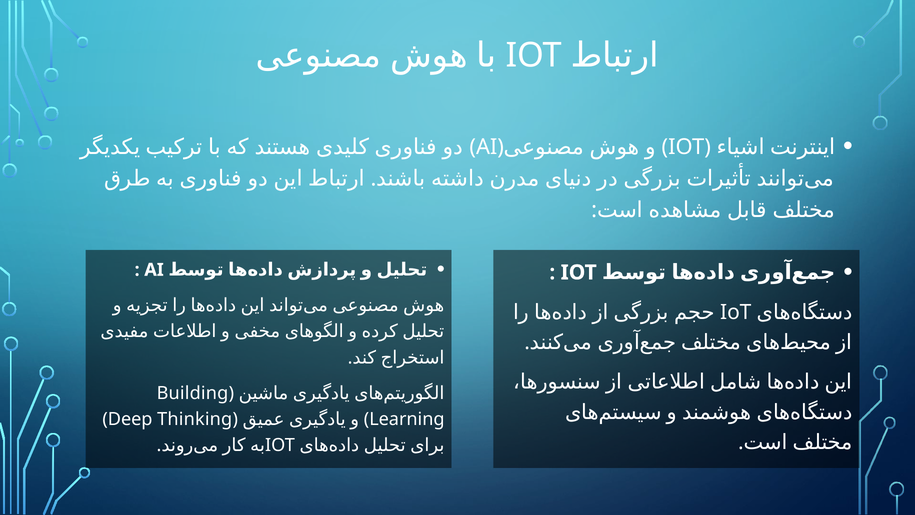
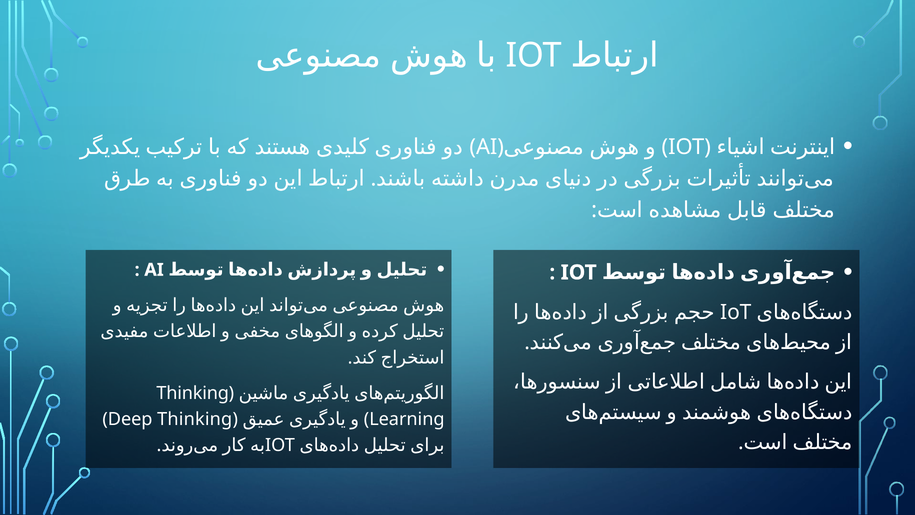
Building: Building -> Thinking (193, 393)
